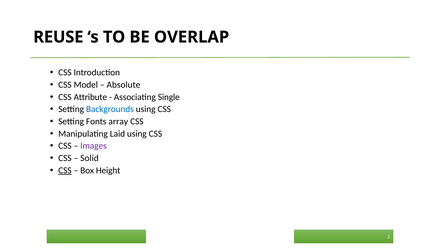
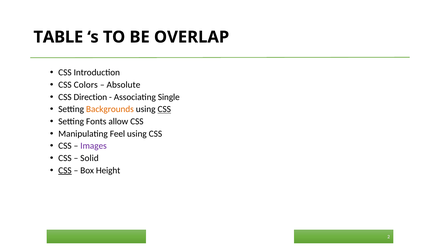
REUSE: REUSE -> TABLE (58, 37)
Model: Model -> Colors (86, 85)
Attribute: Attribute -> Direction (90, 97)
Backgrounds colour: blue -> orange (110, 109)
CSS underline: none -> present (164, 109)
array: array -> allow (118, 121)
Laid: Laid -> Feel (117, 133)
